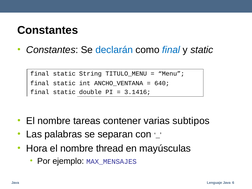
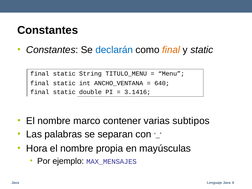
final colour: blue -> orange (171, 50)
tareas: tareas -> marco (87, 121)
thread: thread -> propia (110, 149)
